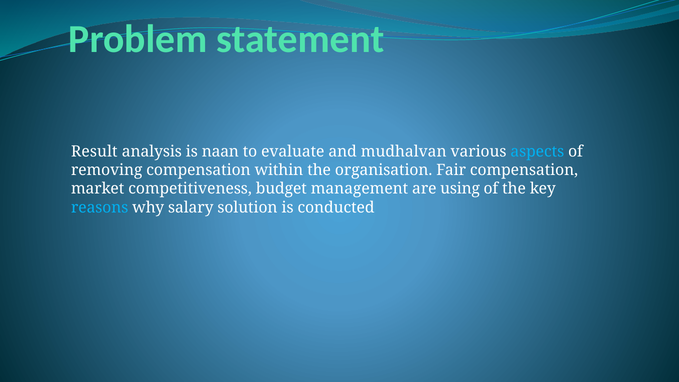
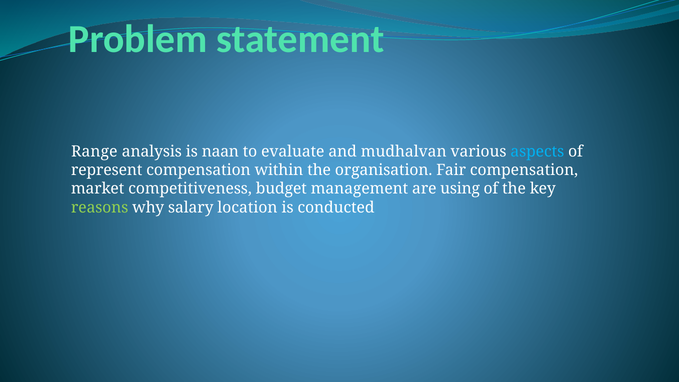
Result: Result -> Range (94, 151)
removing: removing -> represent (107, 170)
reasons colour: light blue -> light green (100, 207)
solution: solution -> location (247, 207)
